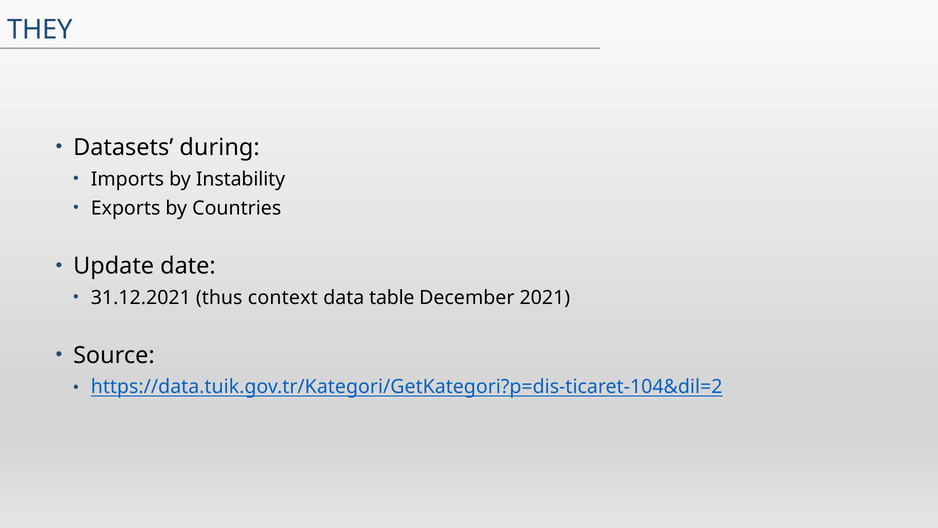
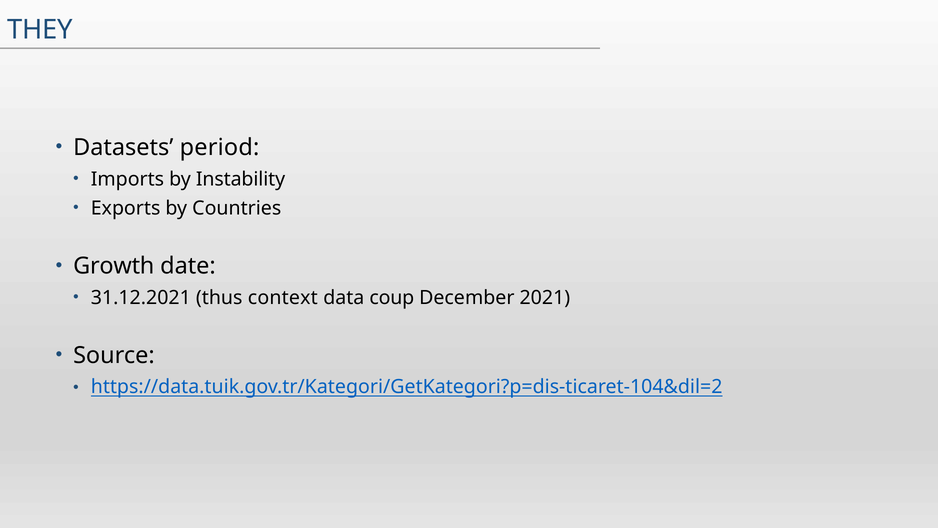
during: during -> period (220, 148)
Update: Update -> Growth (114, 266)
table: table -> coup (392, 298)
